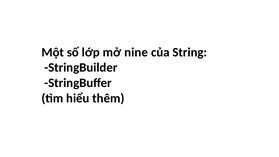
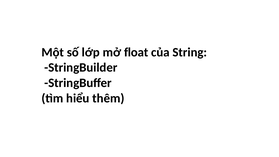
nine: nine -> float (136, 52)
